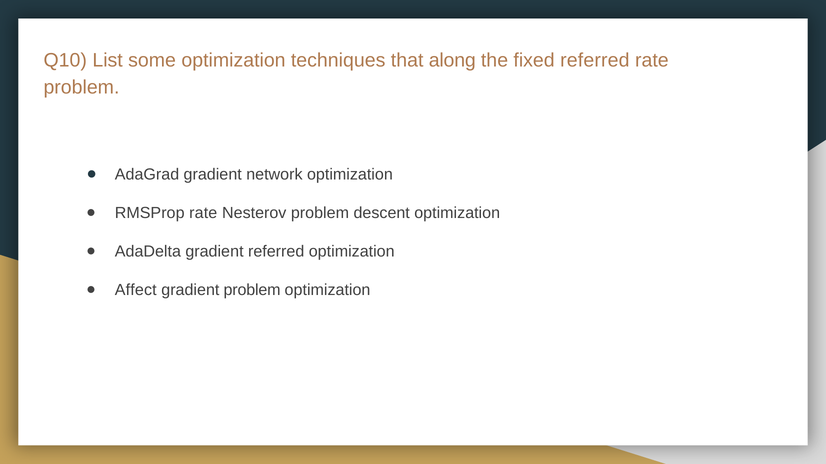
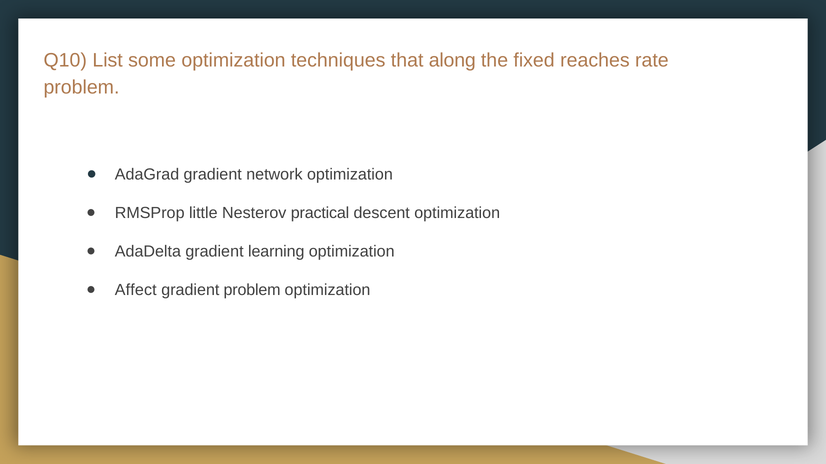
fixed referred: referred -> reaches (595, 61)
RMSProp rate: rate -> little (203, 213)
Nesterov problem: problem -> practical (320, 213)
gradient referred: referred -> learning (276, 252)
